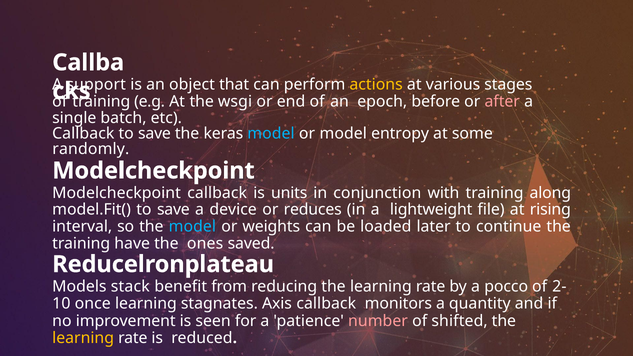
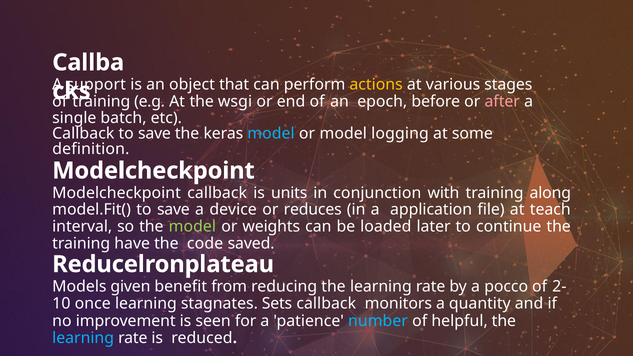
entropy: entropy -> logging (400, 134)
randomly: randomly -> definition (91, 149)
lightweight: lightweight -> application (431, 210)
rising: rising -> teach (550, 210)
model colour: light blue -> light green (192, 227)
ones: ones -> code (205, 244)
stack: stack -> given (130, 287)
Axis: Axis -> Sets (277, 304)
number colour: pink -> light blue (378, 321)
shifted: shifted -> helpful (460, 321)
learning colour: yellow -> light blue (83, 338)
